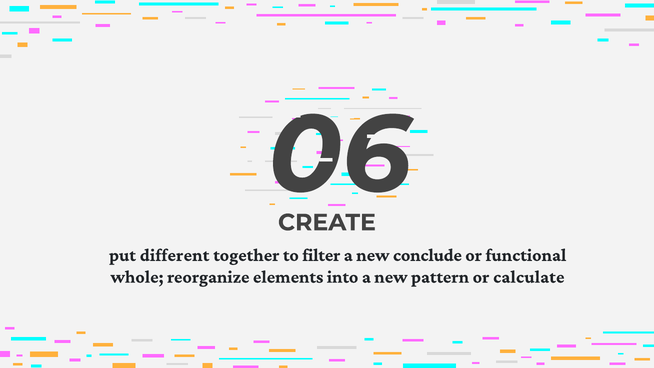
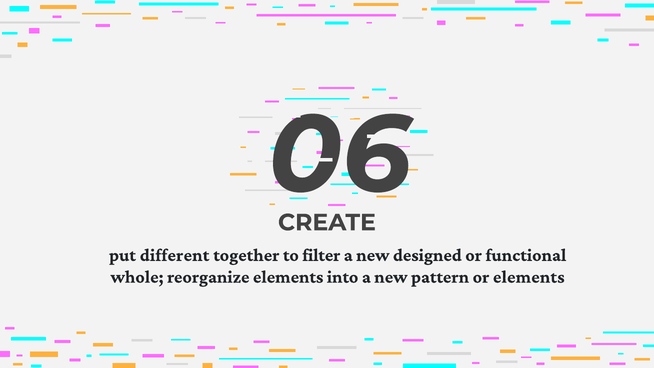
conclude: conclude -> designed (427, 255)
or calculate: calculate -> elements (529, 277)
